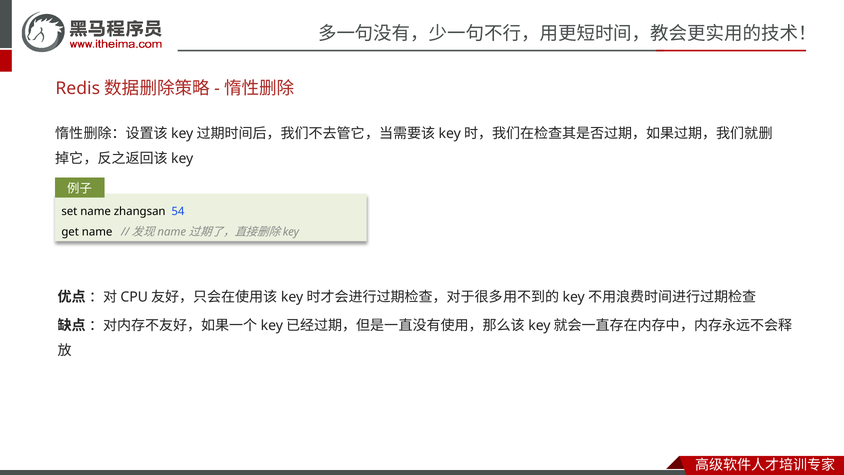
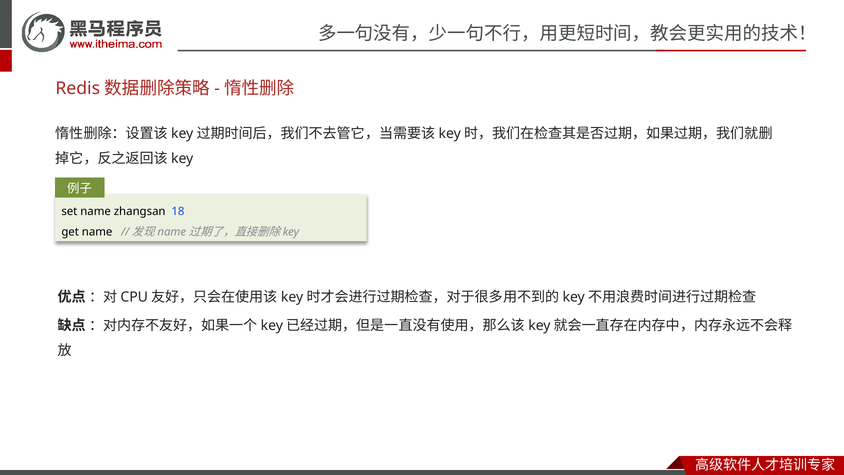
54: 54 -> 18 (178, 211)
